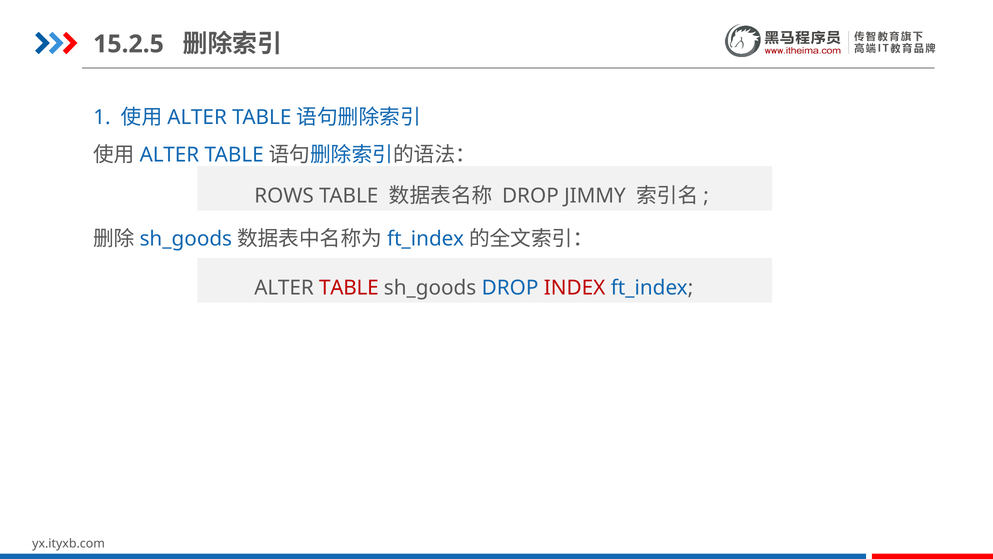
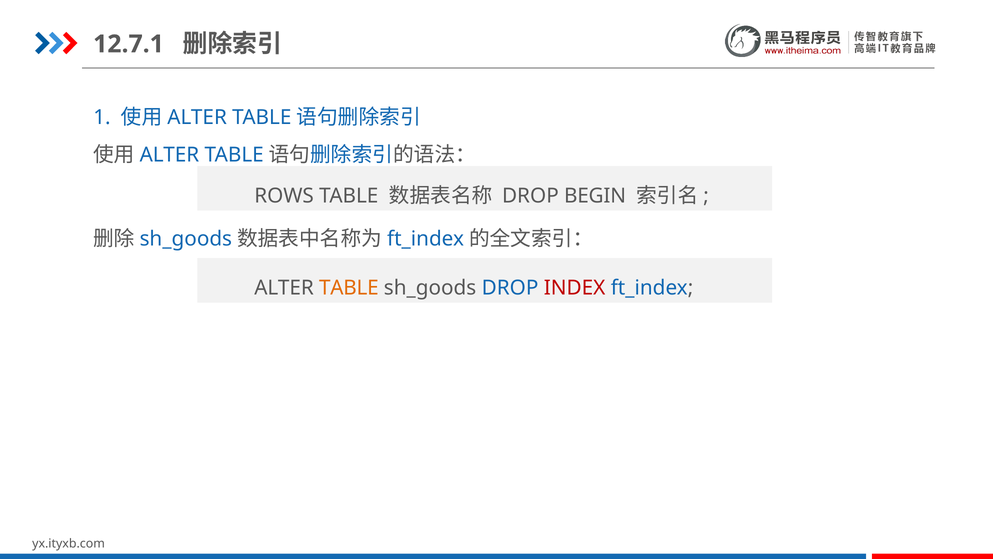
15.2.5: 15.2.5 -> 12.7.1 (129, 44)
JIMMY: JIMMY -> BEGIN (595, 196)
TABLE colour: red -> orange (349, 288)
